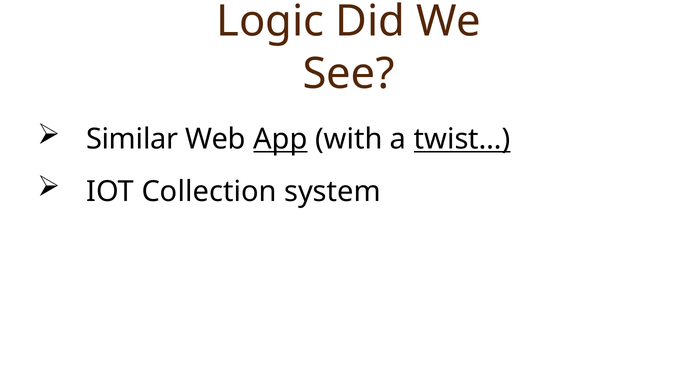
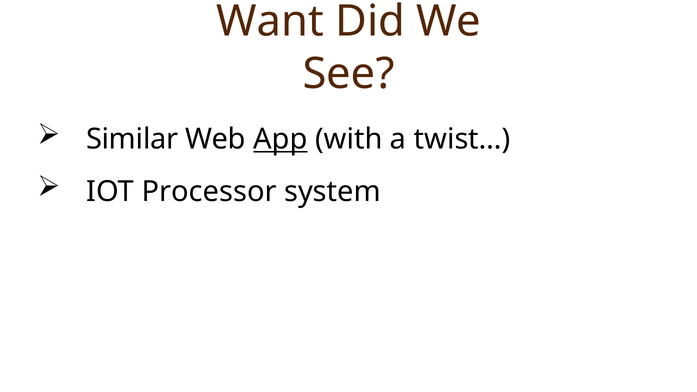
Logic: Logic -> Want (270, 21)
twist… underline: present -> none (462, 139)
Collection: Collection -> Processor (209, 192)
